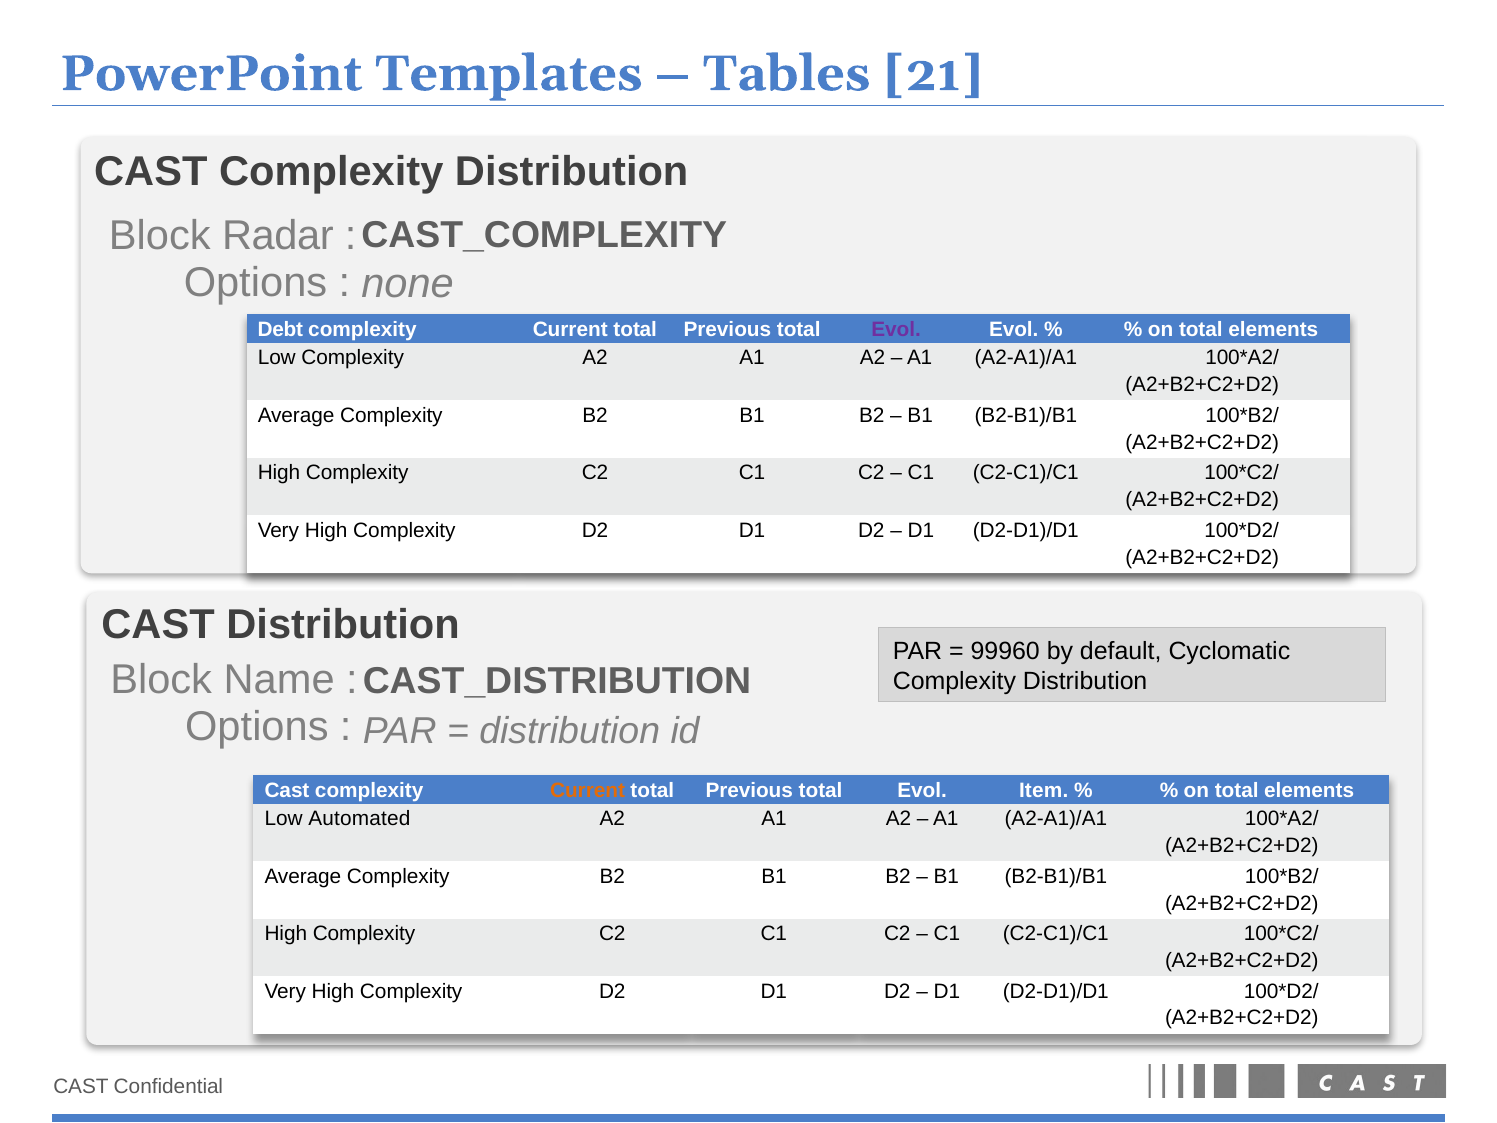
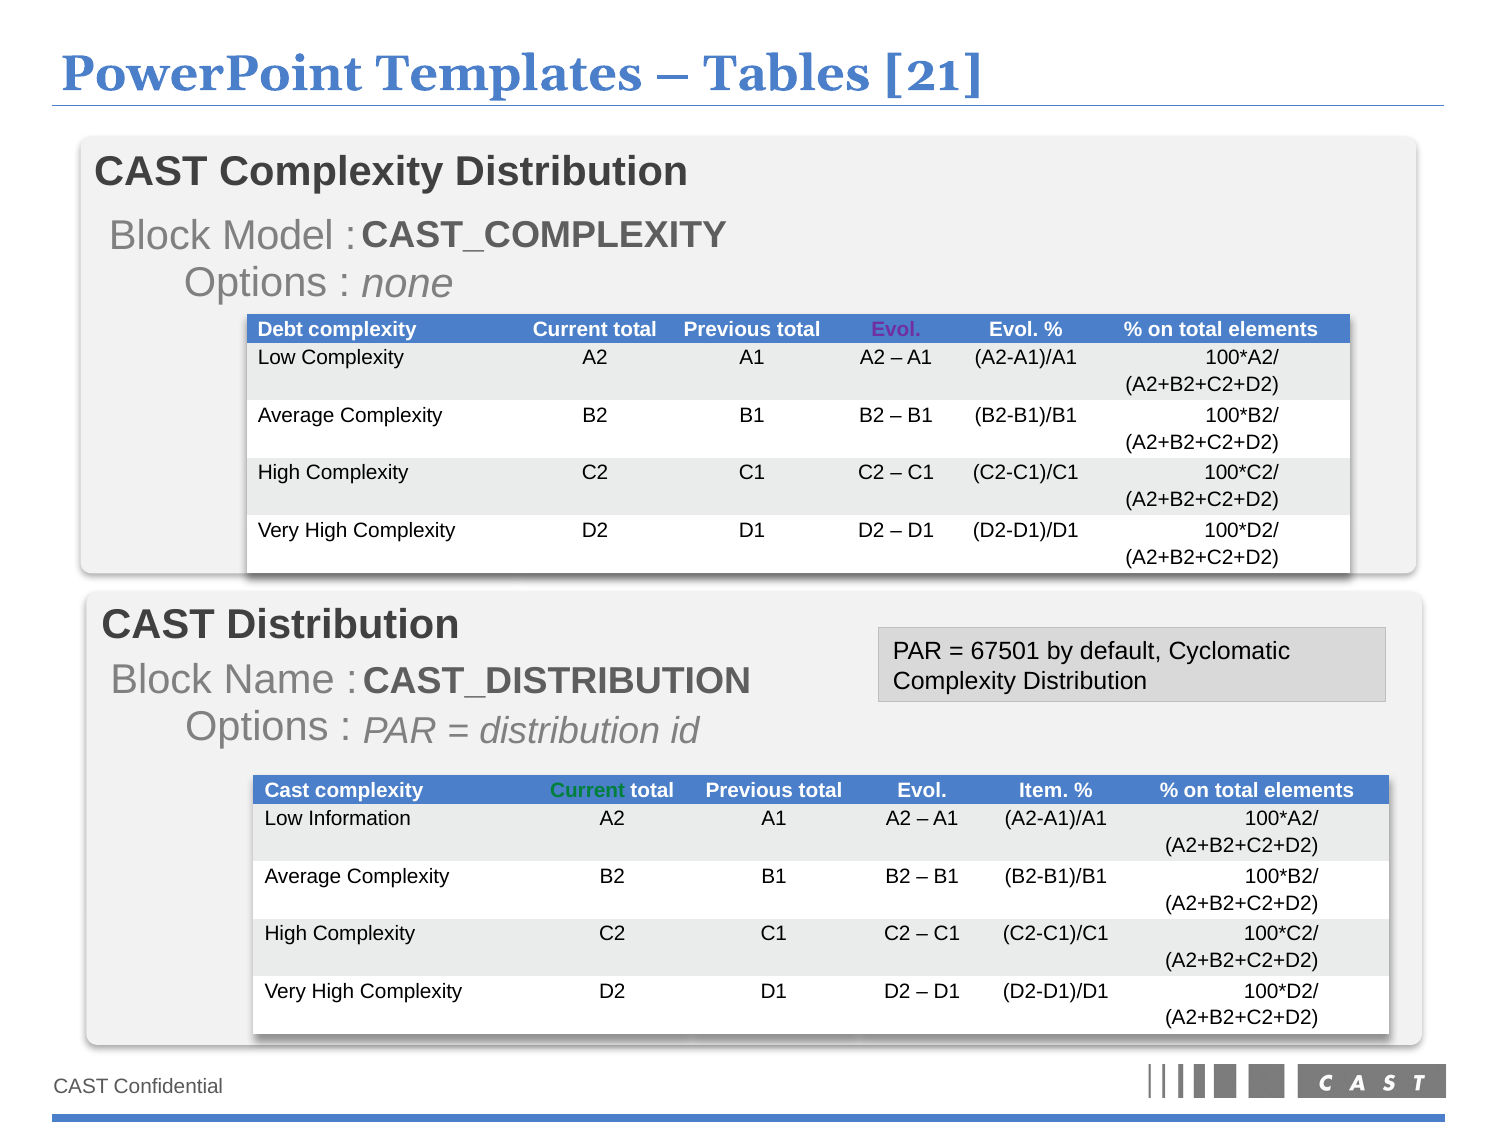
Radar: Radar -> Model (278, 236)
99960: 99960 -> 67501 (1005, 651)
Current colour: orange -> green (588, 790)
Automated: Automated -> Information (360, 819)
